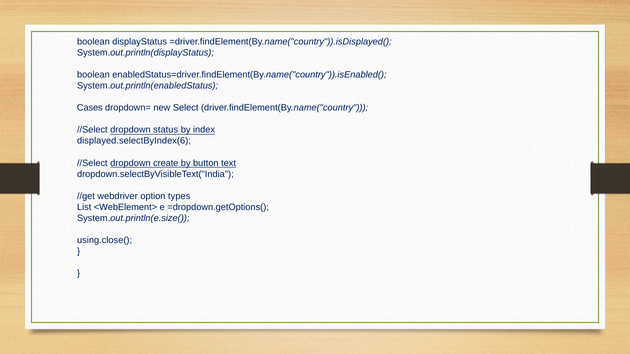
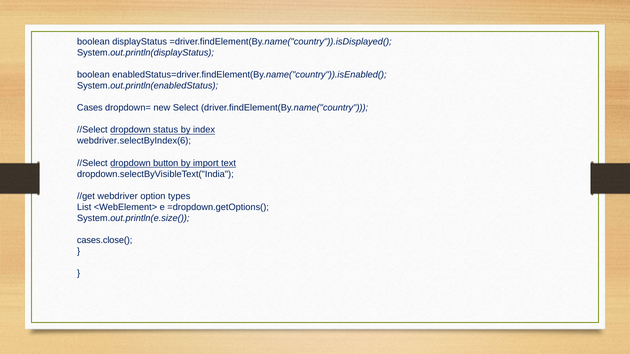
displayed.selectByIndex(6: displayed.selectByIndex(6 -> webdriver.selectByIndex(6 (134, 141)
create: create -> button (166, 163)
button: button -> import (206, 163)
using.close(: using.close( -> cases.close( (105, 240)
